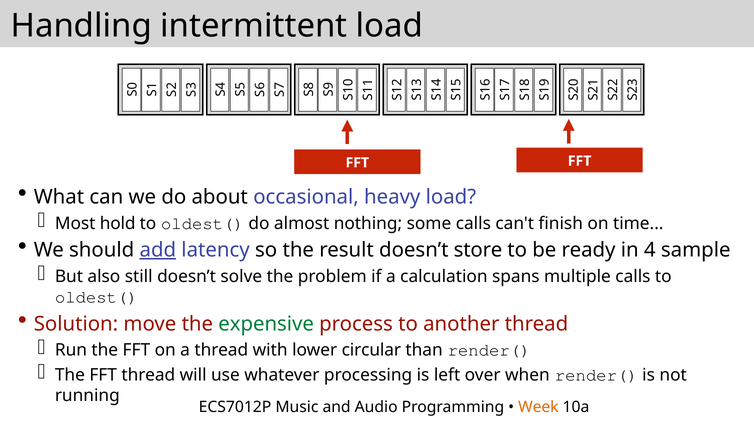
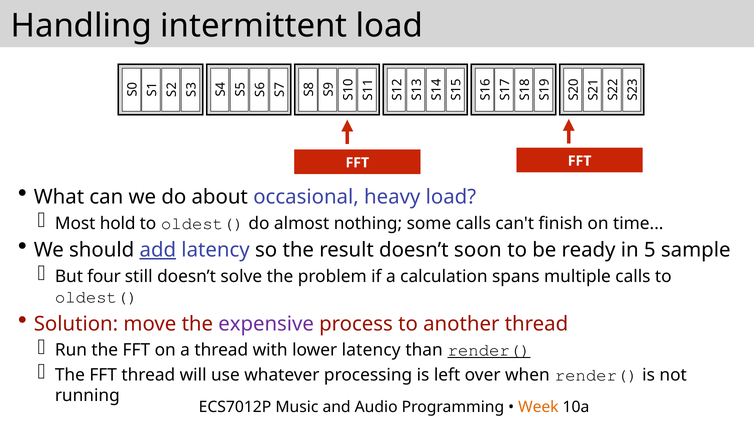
store: store -> soon (478, 250)
in 4: 4 -> 5 (650, 250)
also: also -> four (104, 276)
expensive colour: green -> purple (266, 324)
lower circular: circular -> latency (371, 350)
render( underline: none -> present (489, 350)
